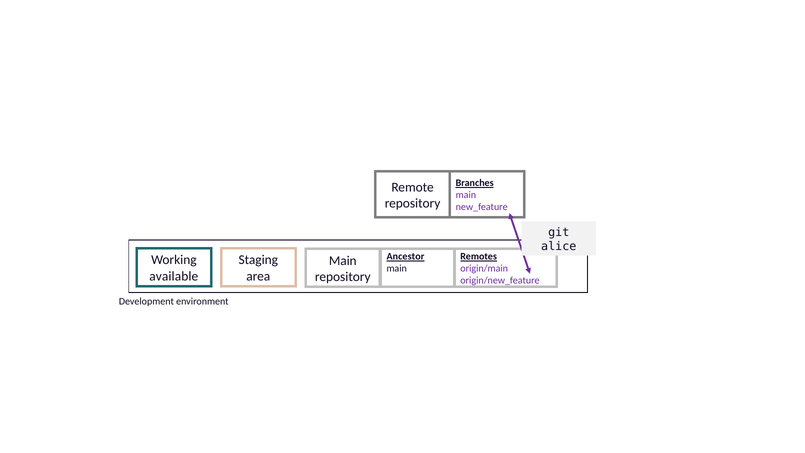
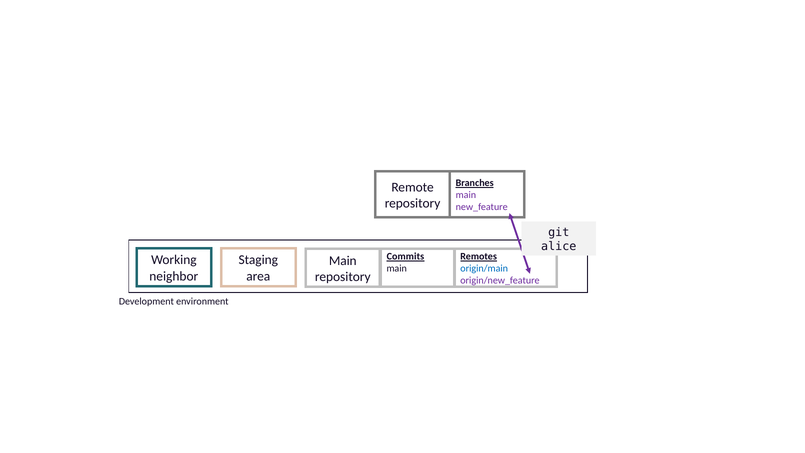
Ancestor: Ancestor -> Commits (405, 256)
origin/main colour: purple -> blue (484, 268)
available: available -> neighbor (174, 276)
